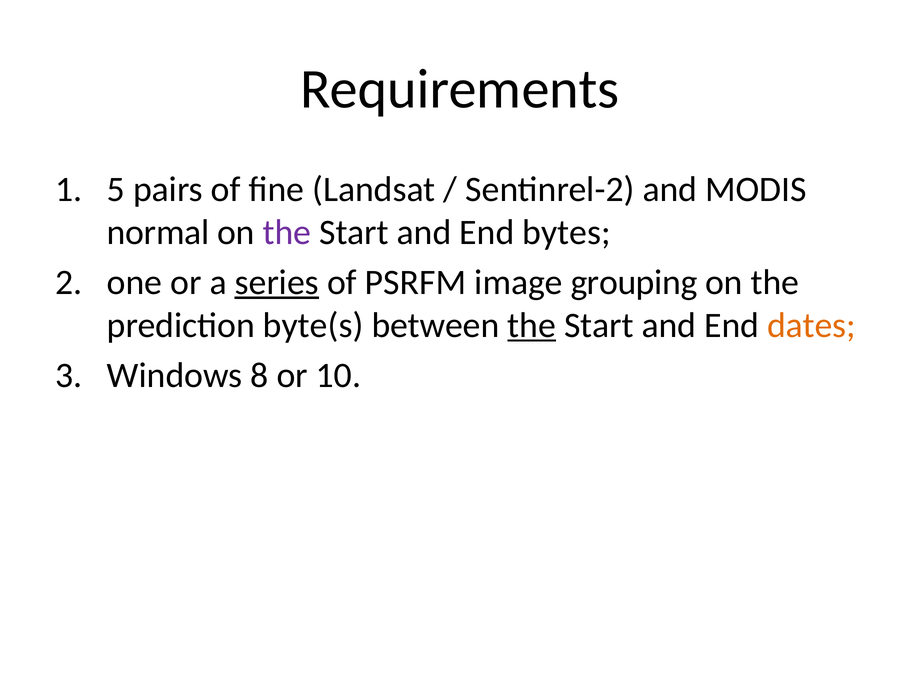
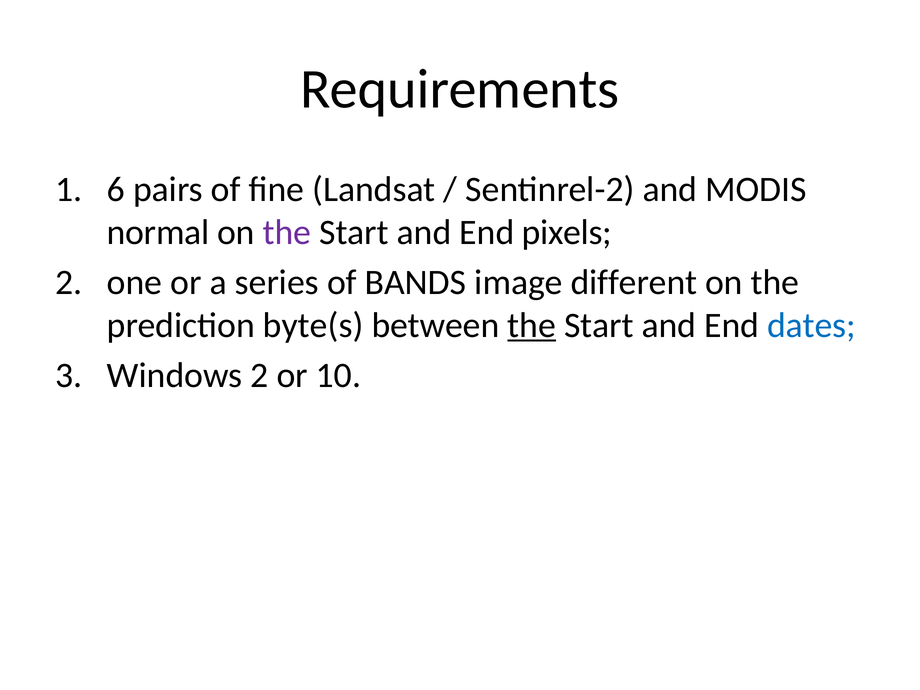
5: 5 -> 6 (116, 190)
bytes: bytes -> pixels (567, 232)
series underline: present -> none (277, 282)
PSRFM: PSRFM -> BANDS (416, 282)
grouping: grouping -> different (634, 282)
dates colour: orange -> blue (811, 325)
Windows 8: 8 -> 2 (259, 375)
